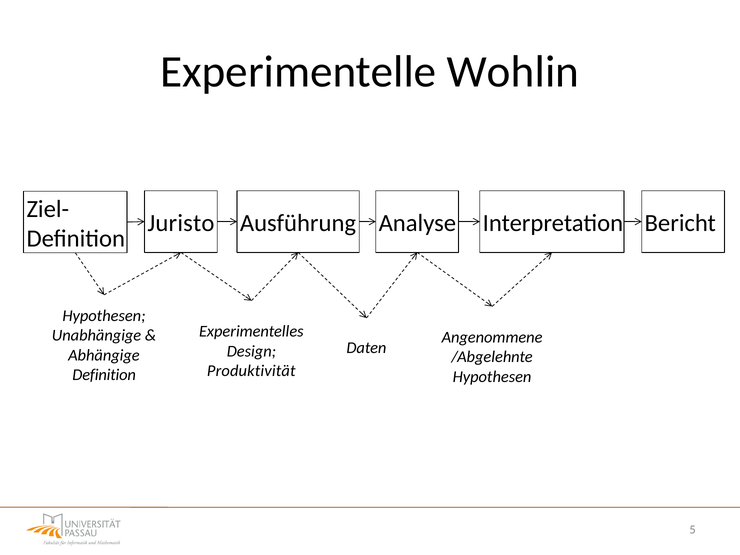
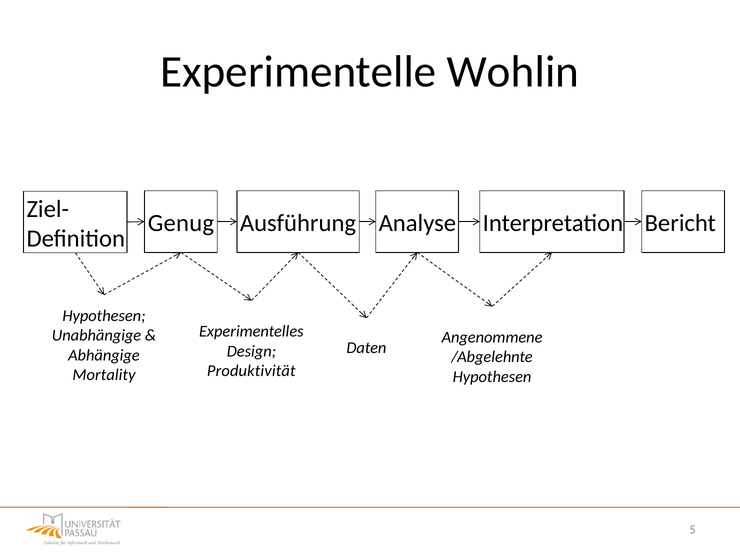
Juristo: Juristo -> Genug (181, 223)
Definition: Definition -> Mortality (104, 375)
